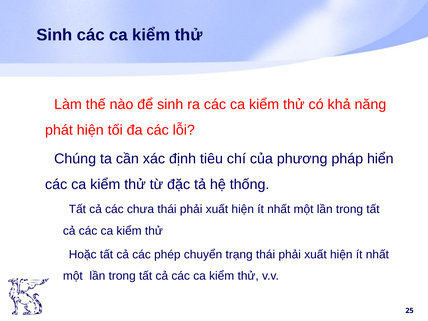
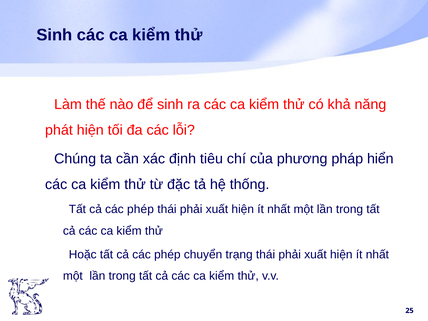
chưa: chưa -> phép (140, 209)
